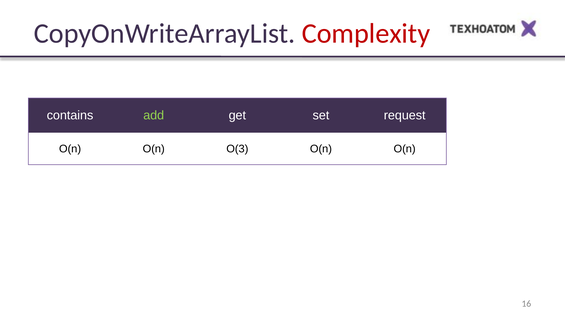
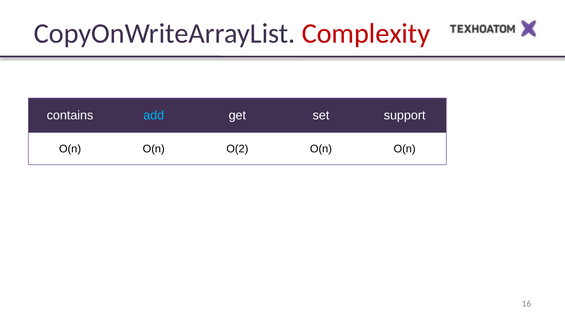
add colour: light green -> light blue (154, 115)
request: request -> support (405, 115)
O(3: O(3 -> O(2 (237, 149)
